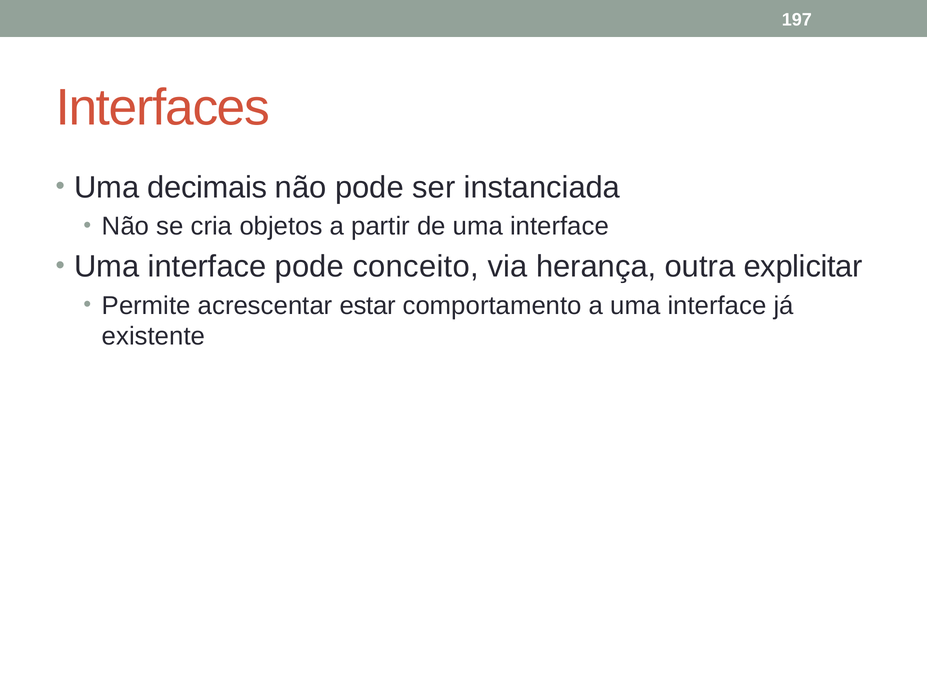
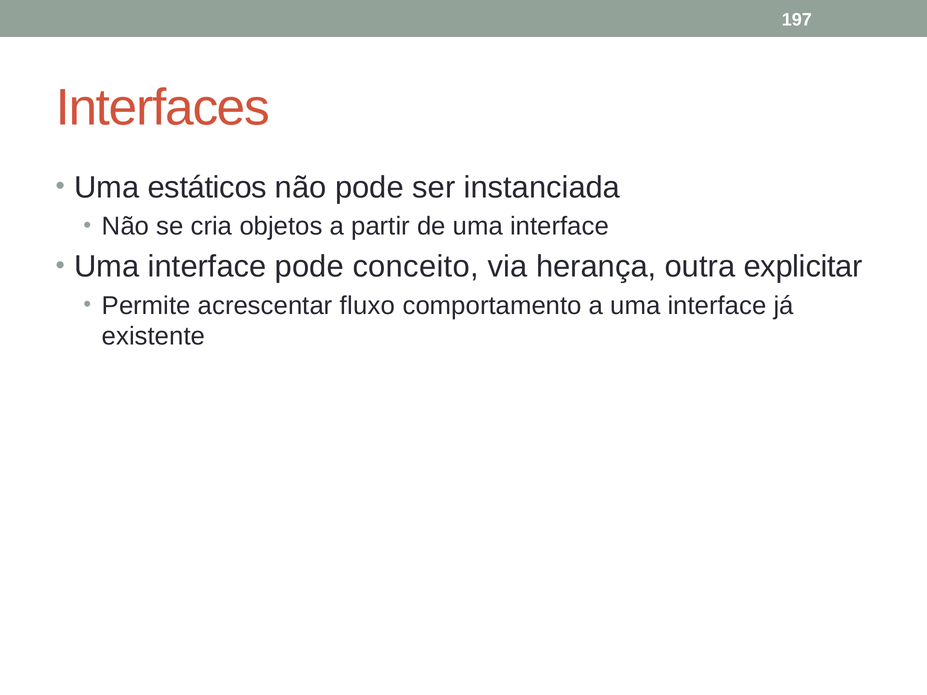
decimais: decimais -> estáticos (207, 188)
estar: estar -> fluxo (367, 306)
